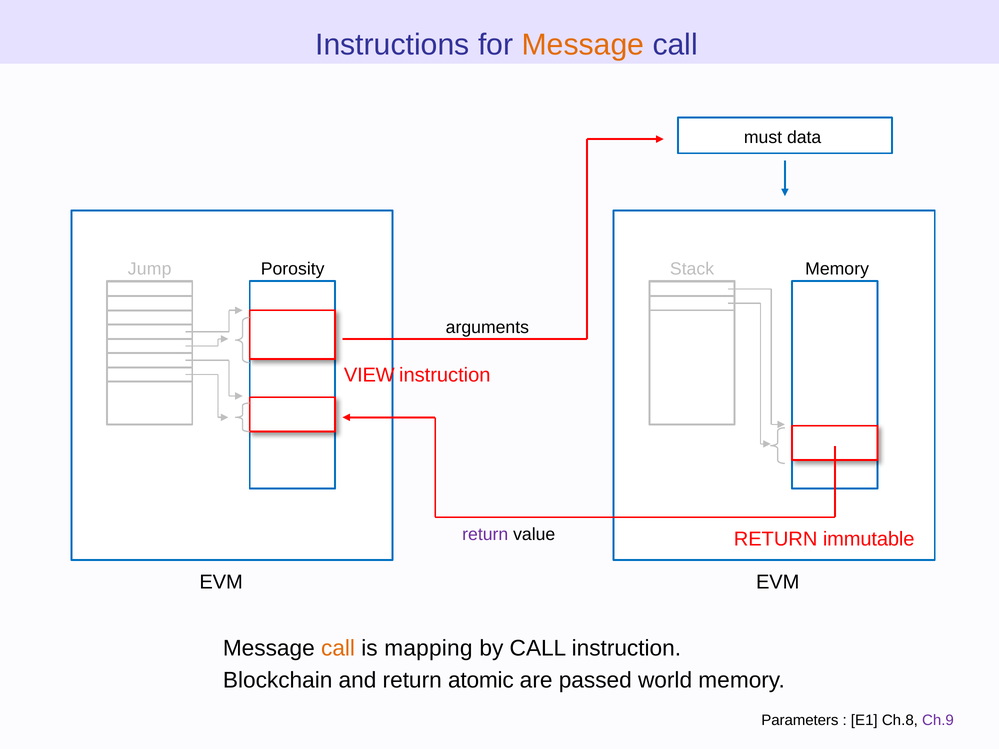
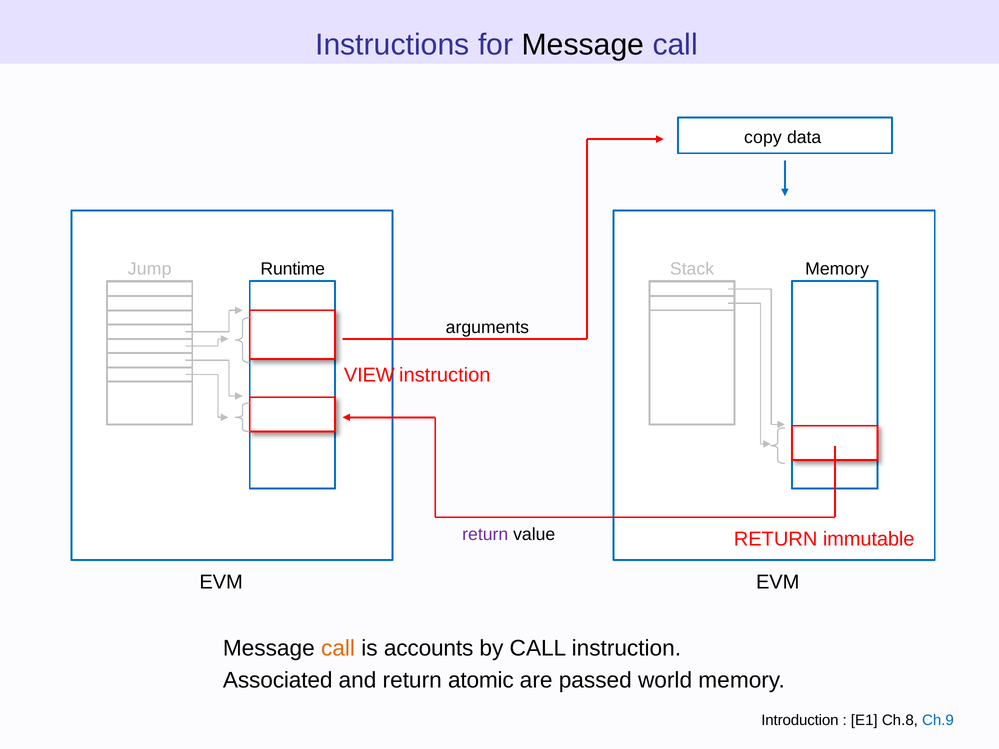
Message colour: orange -> black (583, 45)
must: must -> copy (763, 137)
Porosity: Porosity -> Runtime (293, 269)
mapping: mapping -> accounts (429, 649)
Blockchain: Blockchain -> Associated (278, 680)
Parameters: Parameters -> Introduction (800, 720)
Ch.9 colour: purple -> blue (938, 720)
